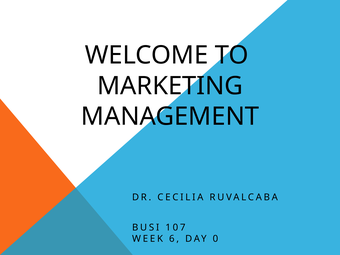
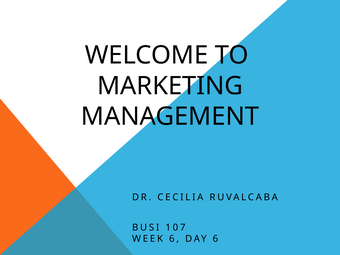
DAY 0: 0 -> 6 (215, 239)
